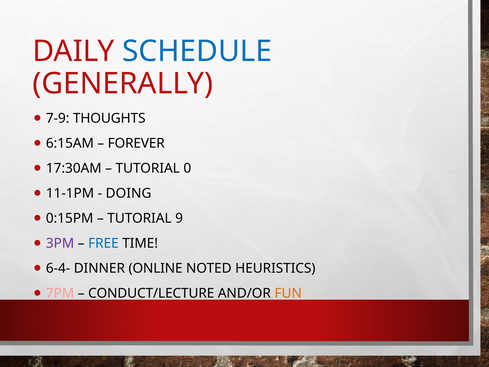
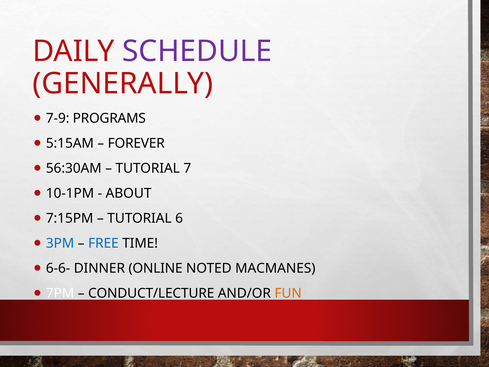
SCHEDULE colour: blue -> purple (197, 51)
THOUGHTS: THOUGHTS -> PROGRAMS (109, 118)
6:15AM: 6:15AM -> 5:15AM (70, 143)
17:30AM: 17:30AM -> 56:30AM (74, 168)
0: 0 -> 7 (187, 168)
11-1PM: 11-1PM -> 10-1PM (70, 193)
DOING: DOING -> ABOUT (129, 193)
0:15PM: 0:15PM -> 7:15PM (70, 218)
9: 9 -> 6 (179, 218)
3PM colour: purple -> blue (60, 243)
6-4-: 6-4- -> 6-6- (58, 268)
HEURISTICS: HEURISTICS -> MACMANES (275, 268)
7PM colour: pink -> white (60, 293)
